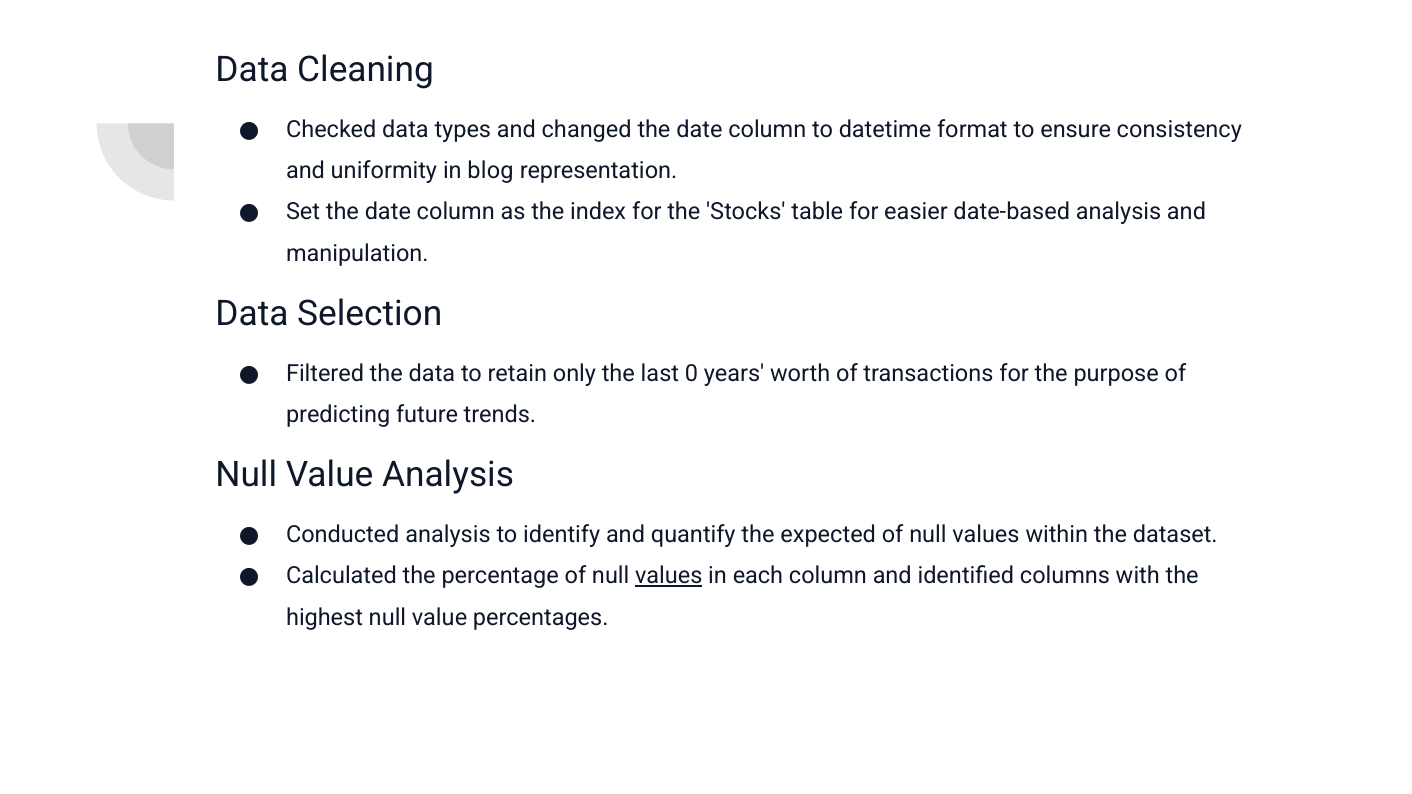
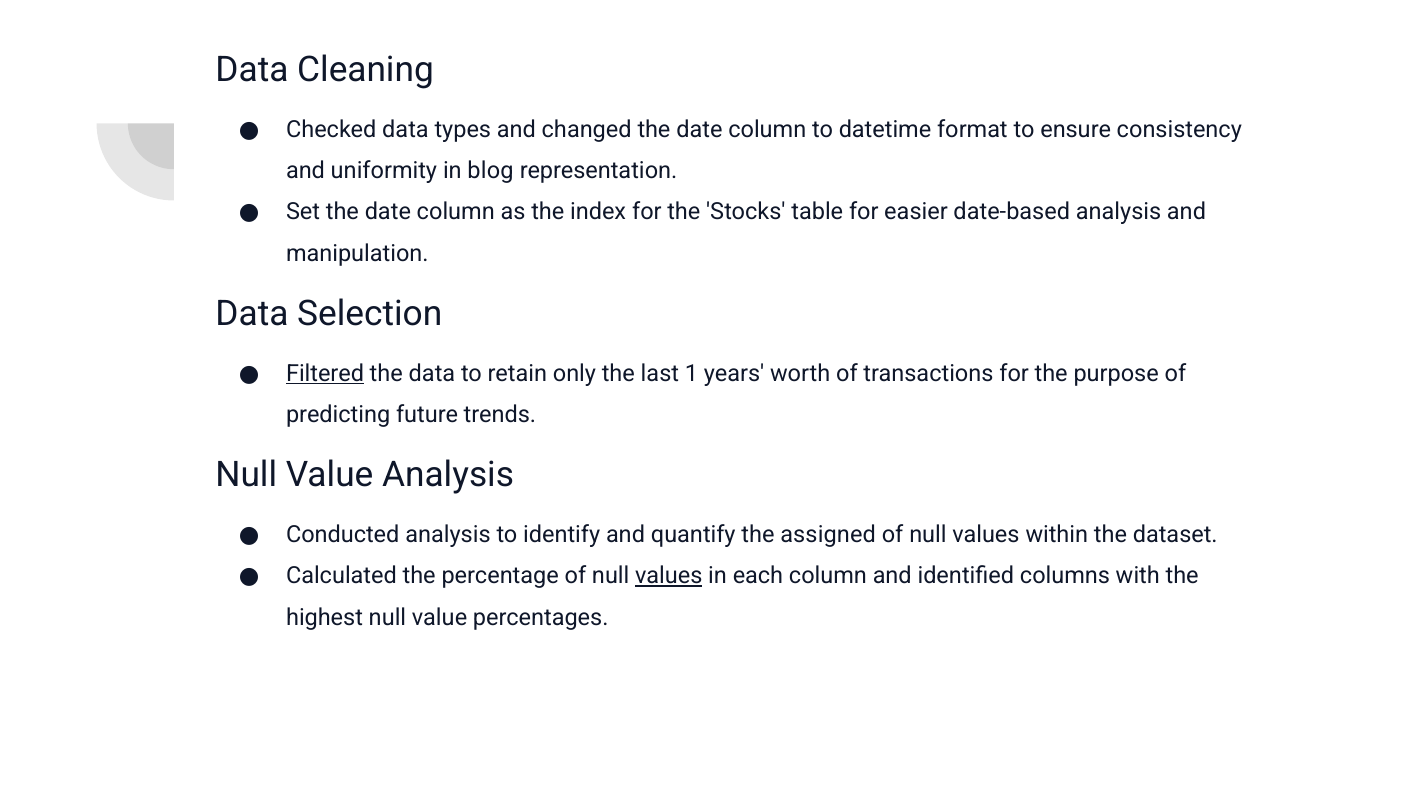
Filtered underline: none -> present (325, 374)
0: 0 -> 1 (691, 374)
expected: expected -> assigned (828, 535)
